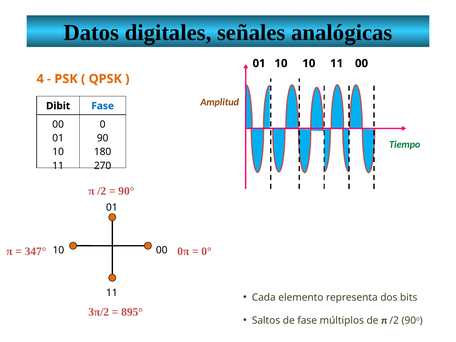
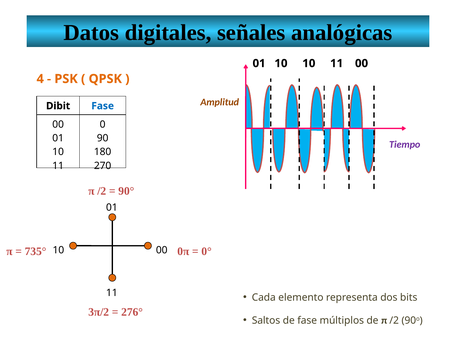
Tiempo colour: green -> purple (405, 144)
347°: 347° -> 735° (36, 251)
895°: 895° -> 276° (132, 312)
